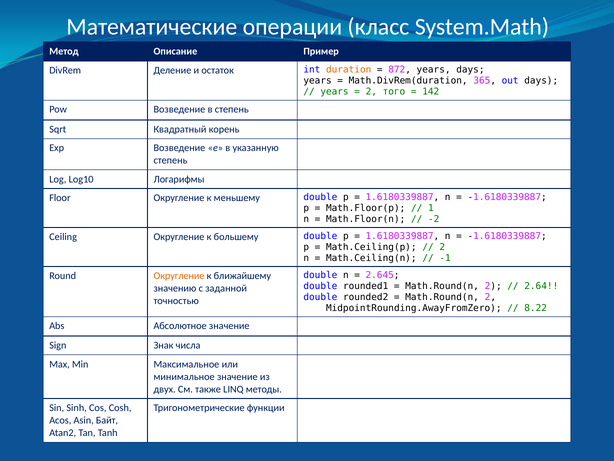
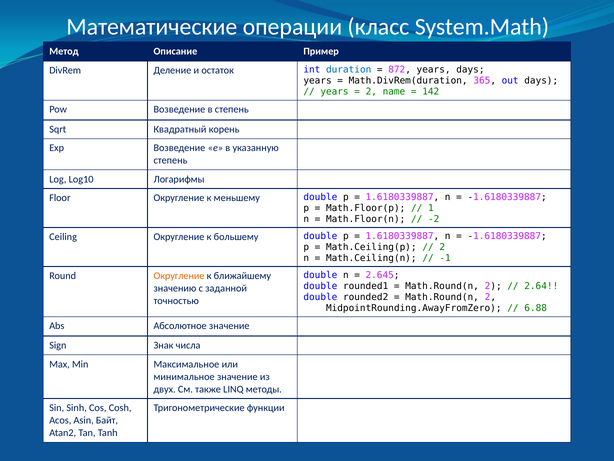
duration colour: orange -> blue (349, 70)
того: того -> name (394, 92)
8.22: 8.22 -> 6.88 (536, 308)
